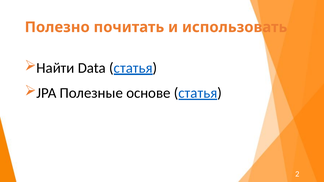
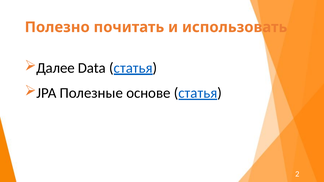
Найти: Найти -> Далее (56, 68)
